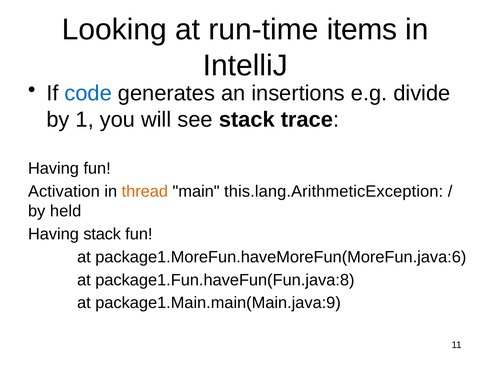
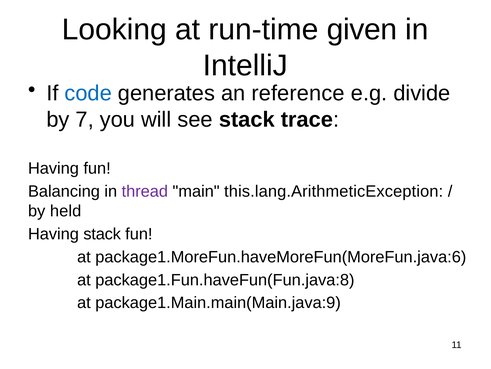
items: items -> given (362, 30)
insertions: insertions -> reference (298, 93)
1: 1 -> 7 (85, 119)
Activation: Activation -> Balancing (64, 191)
thread colour: orange -> purple (145, 191)
